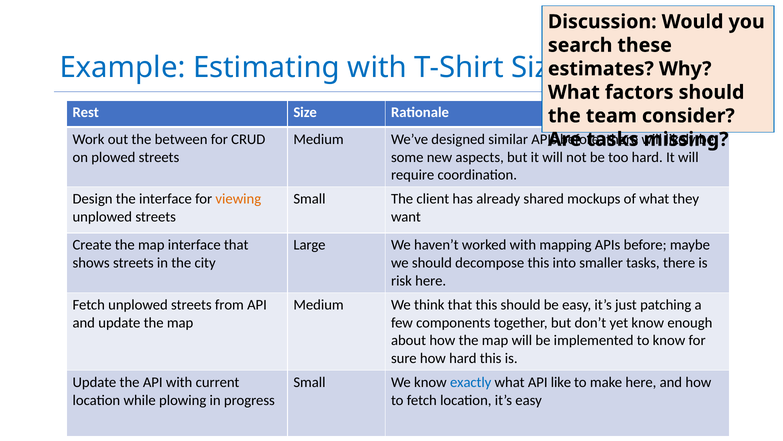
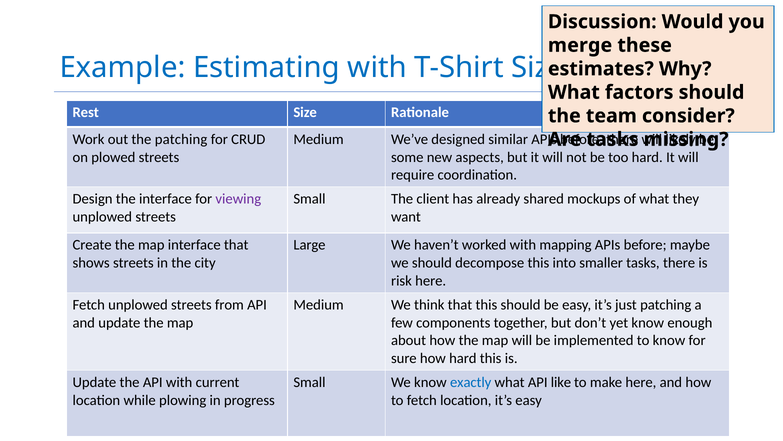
search: search -> merge (580, 45)
the between: between -> patching (181, 139)
viewing colour: orange -> purple (238, 199)
